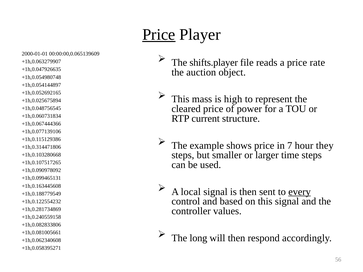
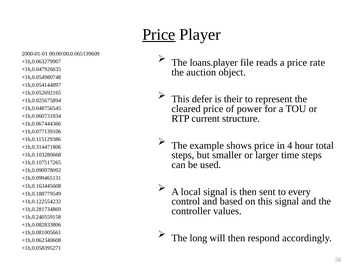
shifts.player: shifts.player -> loans.player (214, 63)
mass: mass -> defer (202, 99)
high: high -> their (233, 99)
7: 7 -> 4 (290, 146)
they: they -> total (325, 146)
every underline: present -> none (300, 192)
